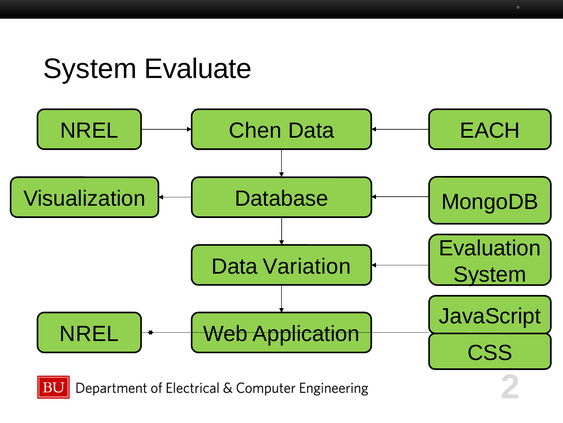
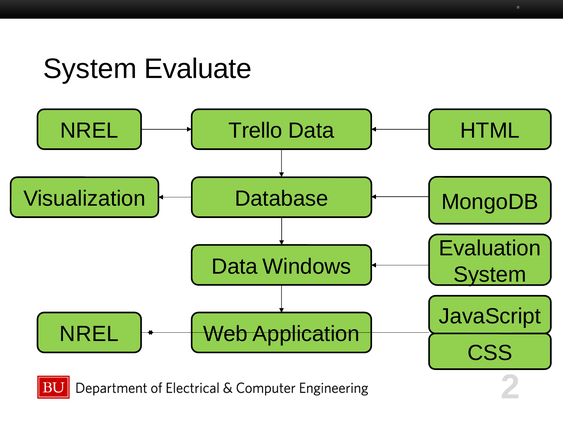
Chen: Chen -> Trello (255, 131)
EACH: EACH -> HTML (490, 131)
Variation: Variation -> Windows (307, 266)
